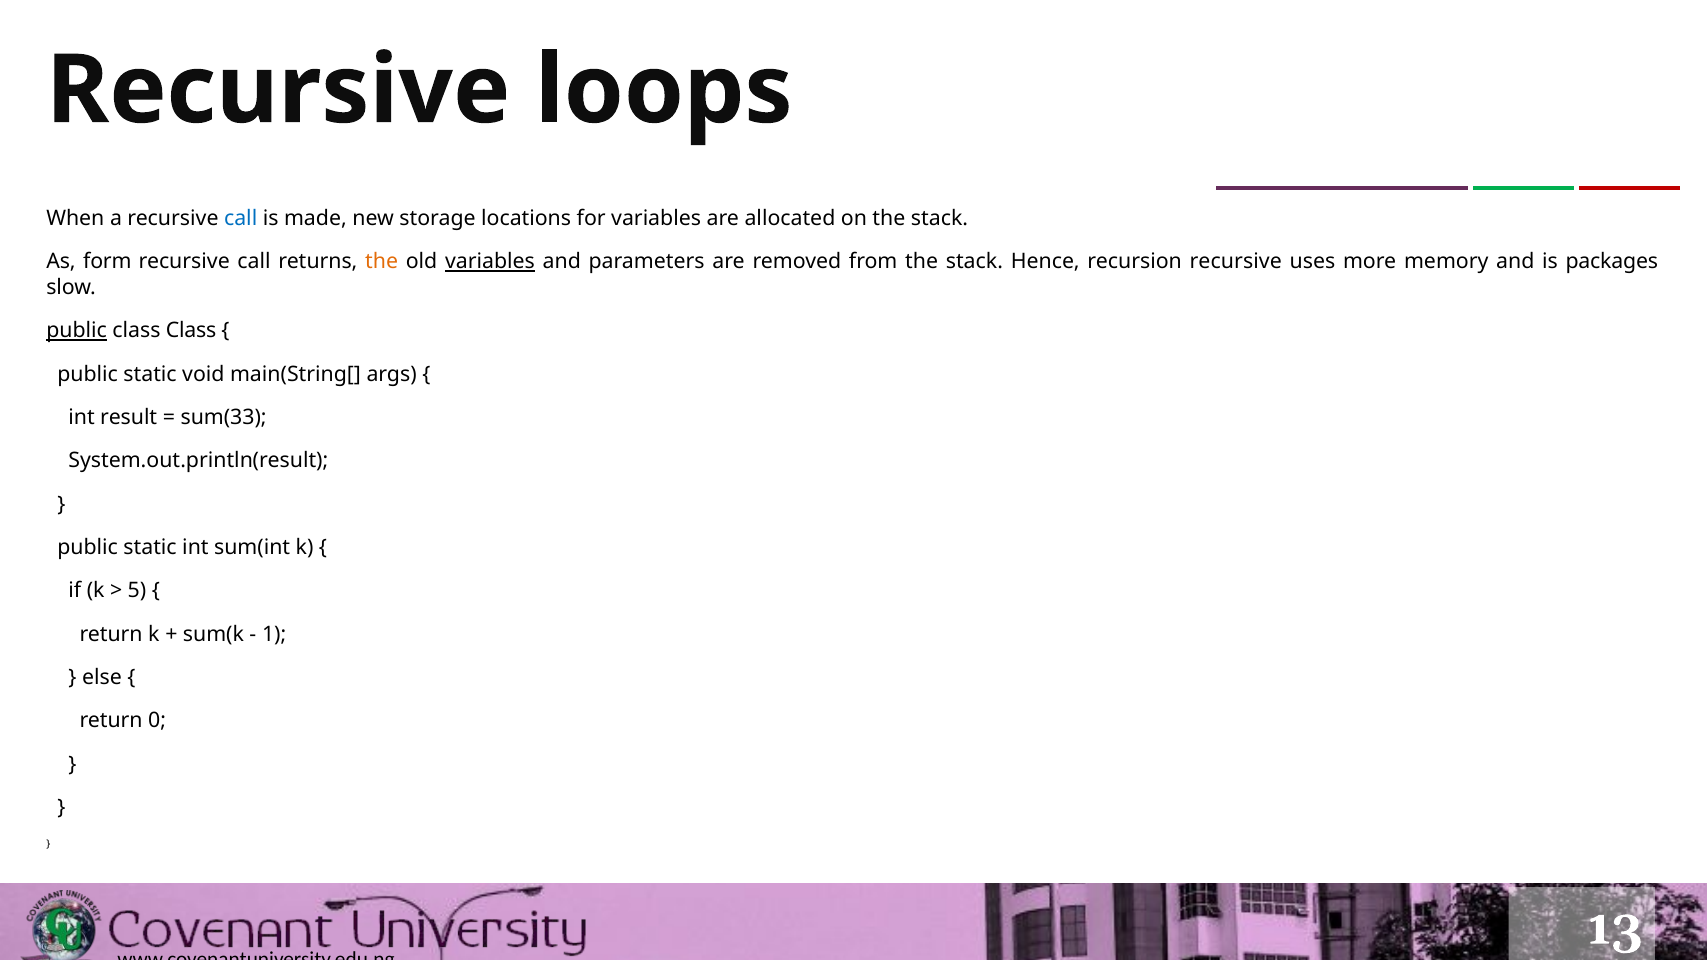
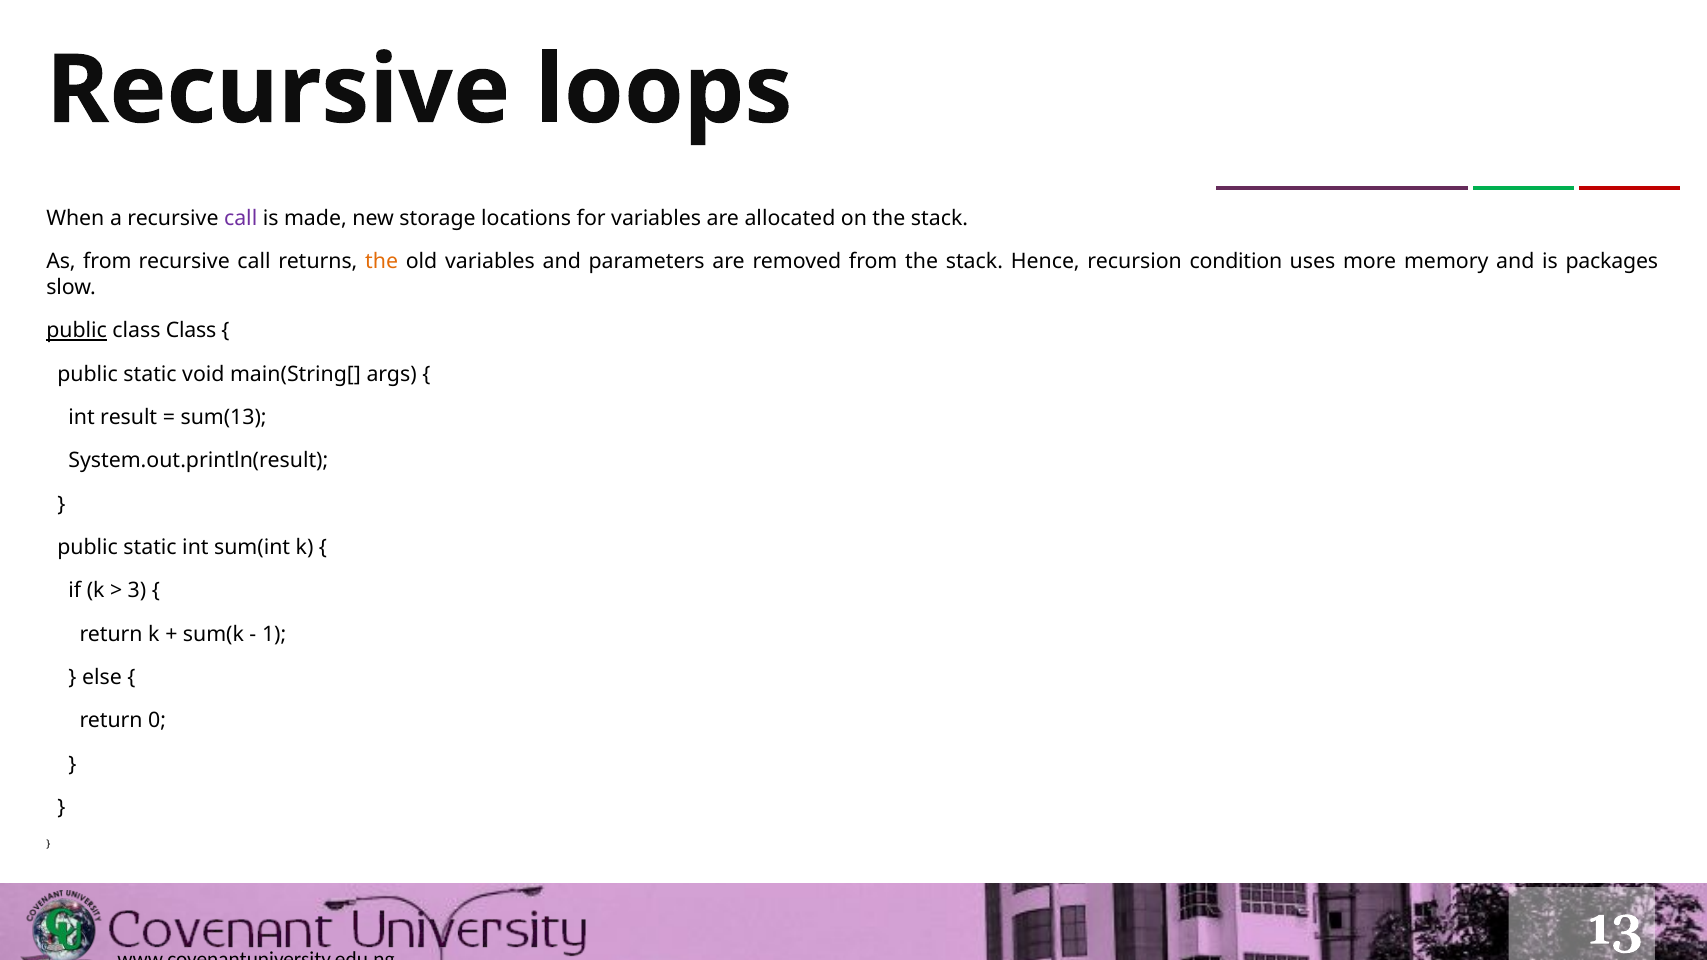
call colour: blue -> purple (241, 218)
As form: form -> from (107, 262)
variables underline: present -> none (490, 262)
recursion recursive: recursive -> condition (1236, 262)
sum(33: sum(33 -> sum(13 (224, 417)
5: 5 -> 3 (137, 591)
